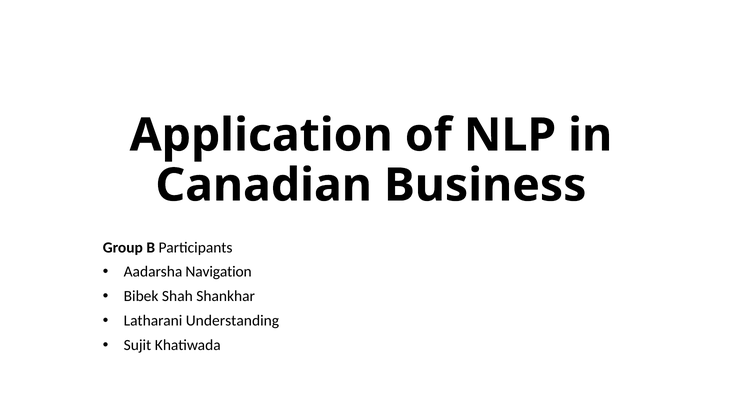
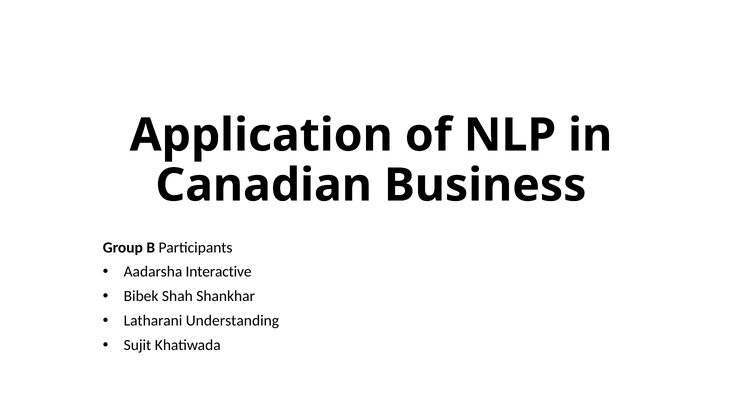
Navigation: Navigation -> Interactive (219, 272)
